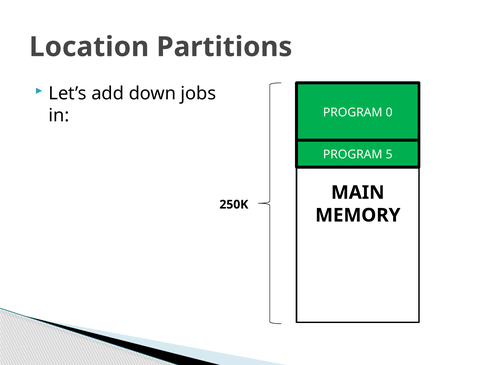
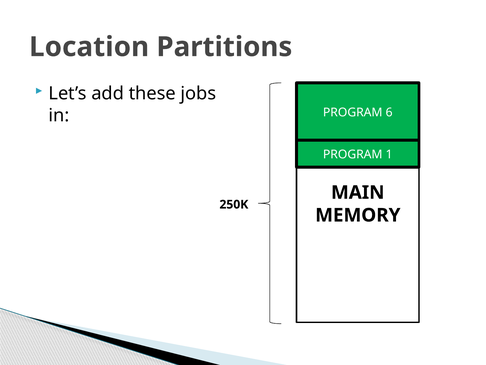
down: down -> these (152, 93)
0: 0 -> 6 (389, 112)
5: 5 -> 1 (389, 154)
